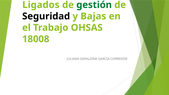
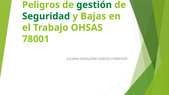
Ligados: Ligados -> Peligros (41, 5)
Seguridad colour: black -> green (46, 16)
18008: 18008 -> 78001 (36, 39)
